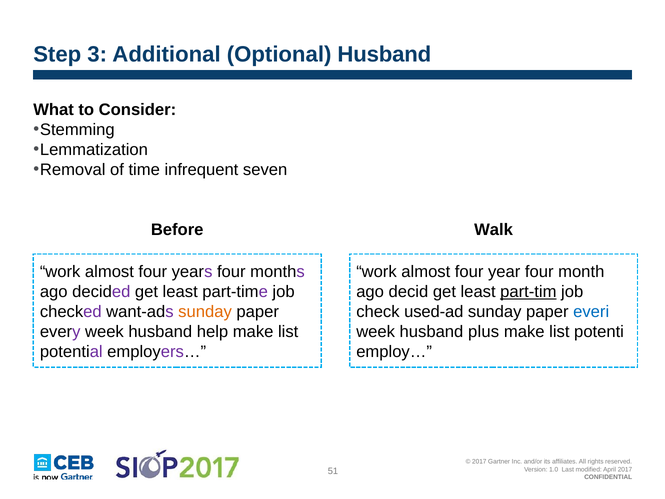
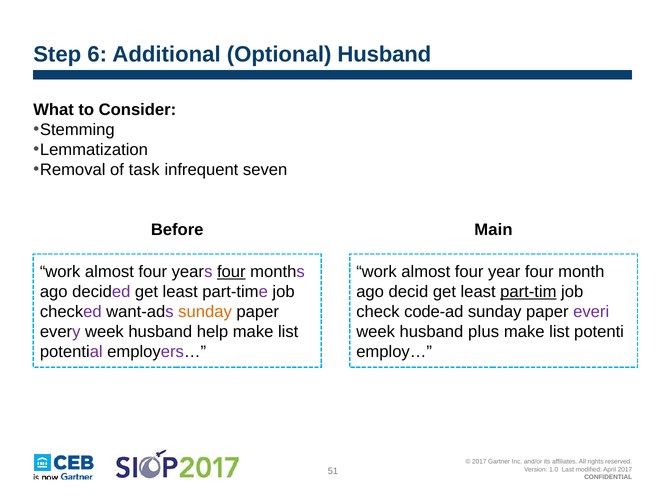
3: 3 -> 6 (97, 54)
time: time -> task (144, 170)
Walk: Walk -> Main (493, 230)
four underline: none -> present (231, 272)
used-ad: used-ad -> code-ad (434, 312)
everi colour: blue -> purple (591, 312)
